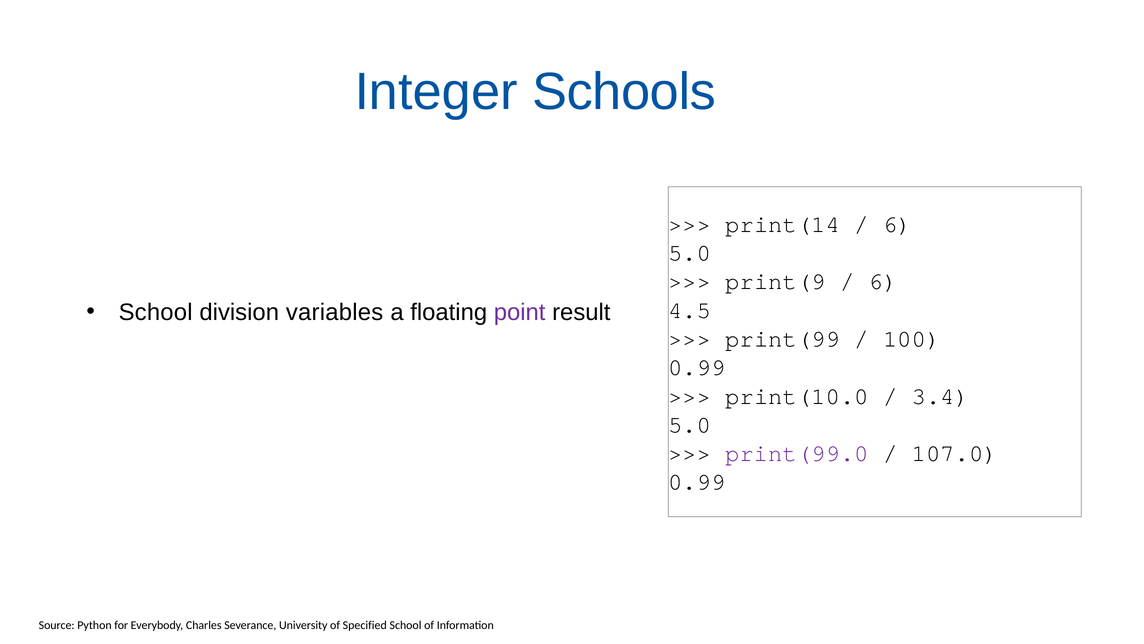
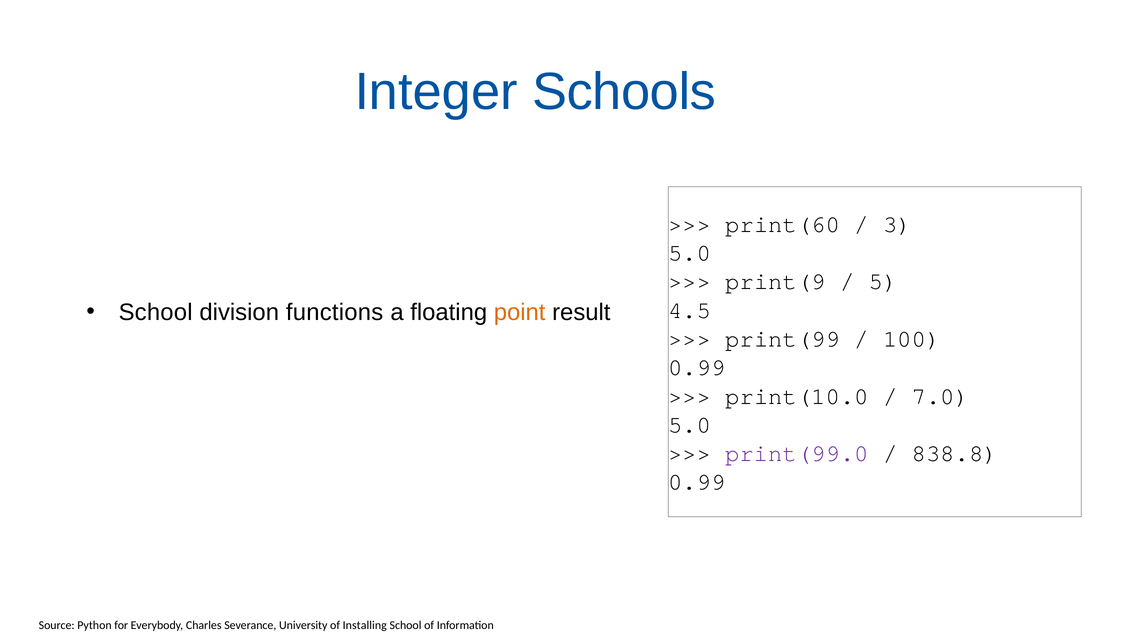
print(14: print(14 -> print(60 (783, 224)
6: 6 -> 3 (897, 224)
6: 6 -> 5 (883, 281)
variables: variables -> functions (335, 312)
point colour: purple -> orange (520, 312)
3.4: 3.4 -> 7.0 (940, 396)
107.0: 107.0 -> 838.8 (955, 453)
Specified: Specified -> Installing (365, 625)
